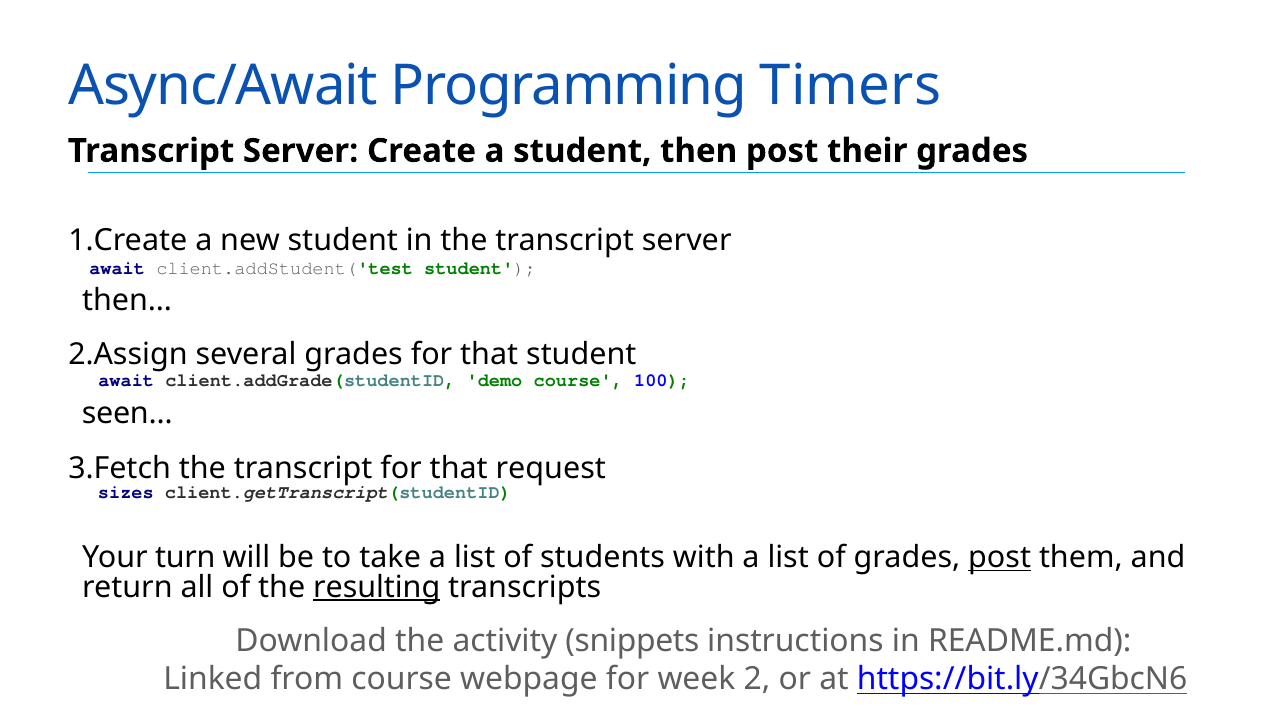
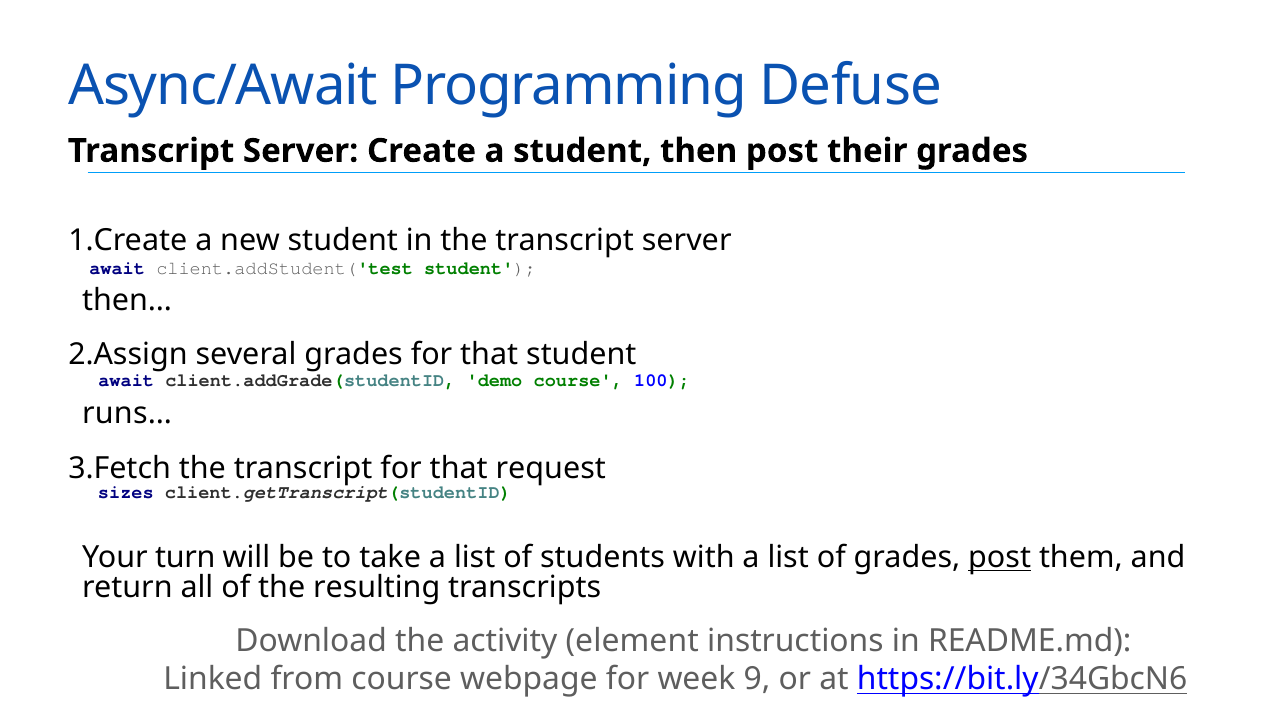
Timers: Timers -> Defuse (851, 86)
seen…: seen… -> runs… (127, 414)
resulting underline: present -> none (377, 587)
snippets: snippets -> element (632, 641)
2: 2 -> 9 (757, 679)
